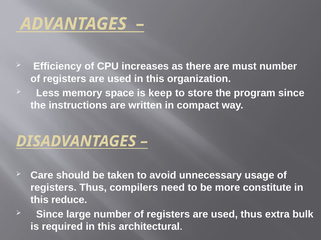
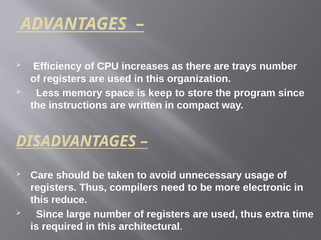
must: must -> trays (244, 67)
constitute: constitute -> electronic (267, 188)
bulk: bulk -> time (303, 215)
